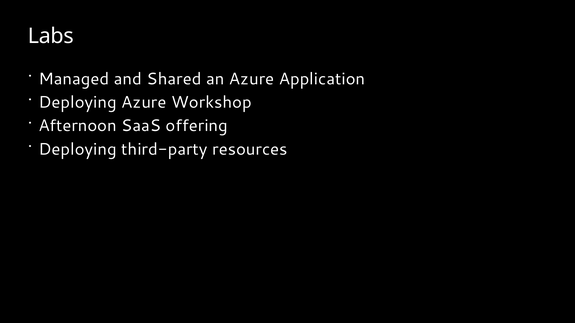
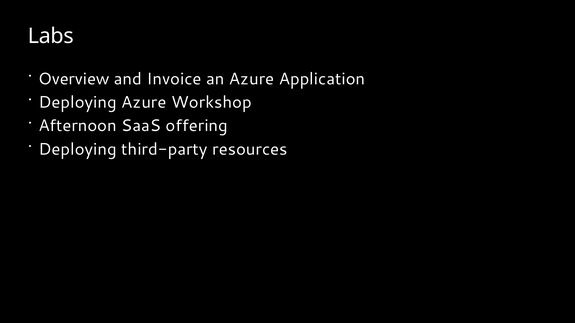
Managed: Managed -> Overview (74, 79)
Shared: Shared -> Invoice (174, 79)
